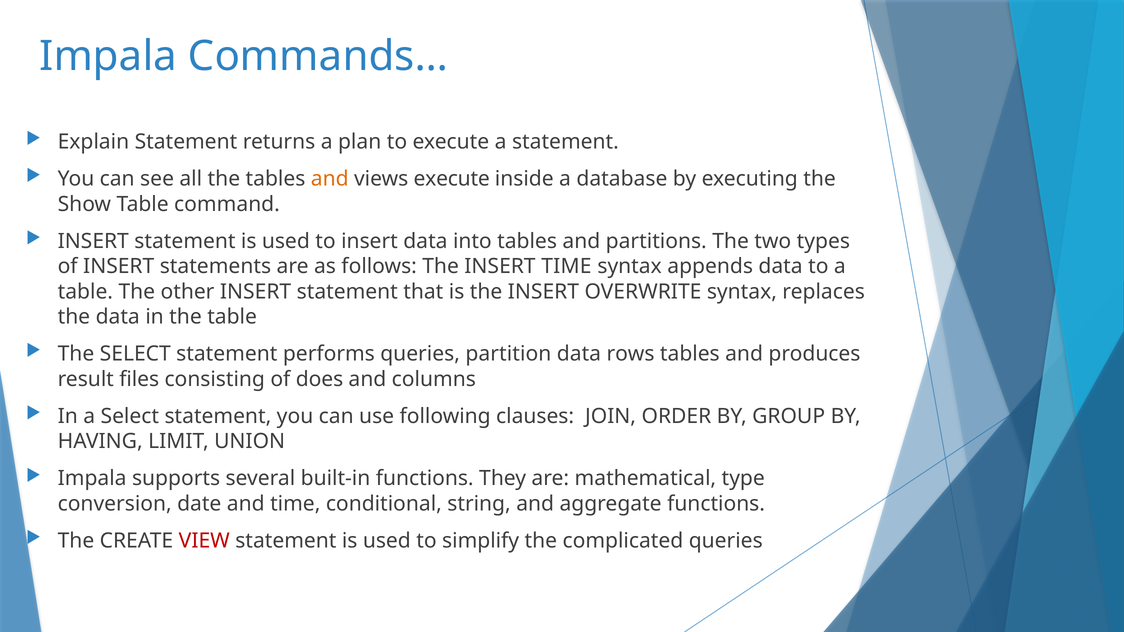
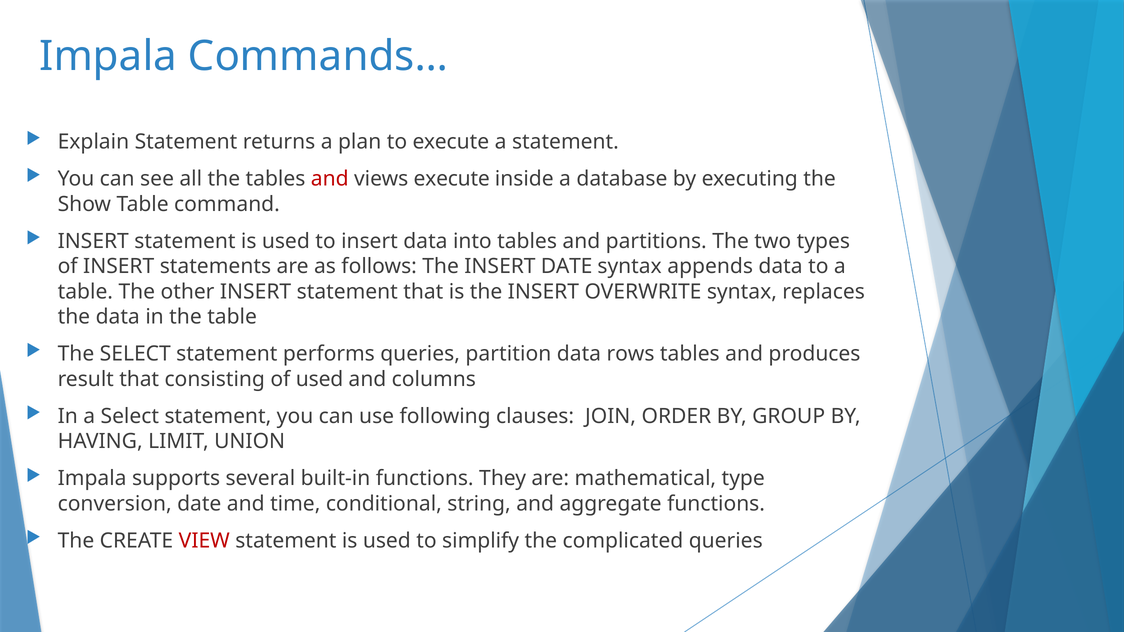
and colour: orange -> red (330, 179)
INSERT TIME: TIME -> DATE (567, 267)
result files: files -> that (139, 379)
of does: does -> used (320, 379)
